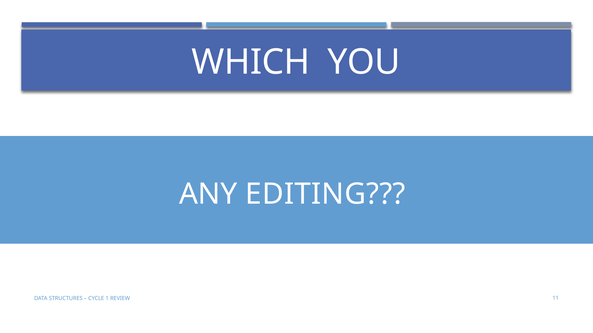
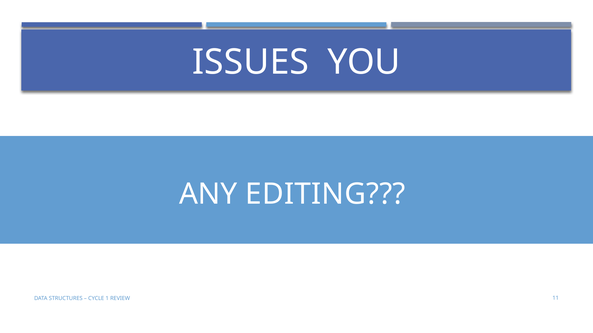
WHICH: WHICH -> ISSUES (251, 62)
